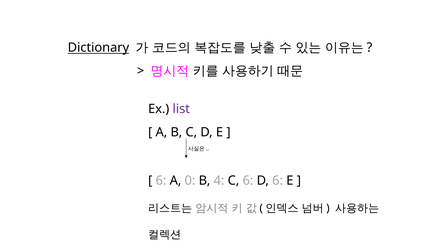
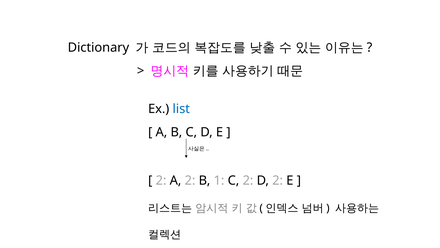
Dictionary underline: present -> none (98, 48)
list colour: purple -> blue (181, 109)
6: 6 -> 2 (161, 180)
A 0: 0 -> 2 (190, 180)
4: 4 -> 1 (219, 180)
C 6: 6 -> 2 (248, 180)
D 6: 6 -> 2 (278, 180)
